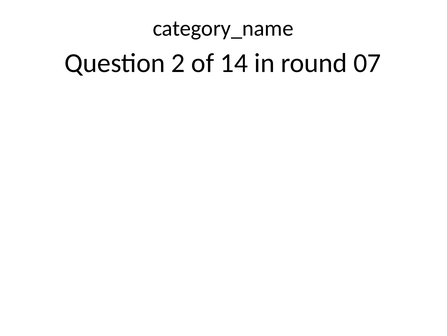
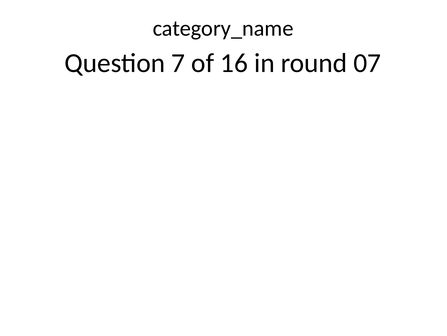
2: 2 -> 7 (178, 63)
14: 14 -> 16 (234, 63)
